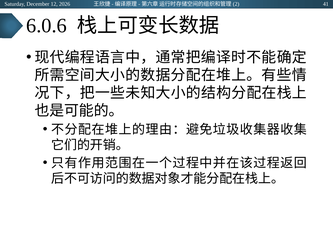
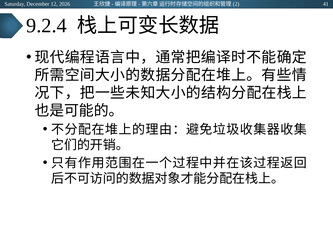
6.0.6: 6.0.6 -> 9.2.4 (47, 26)
